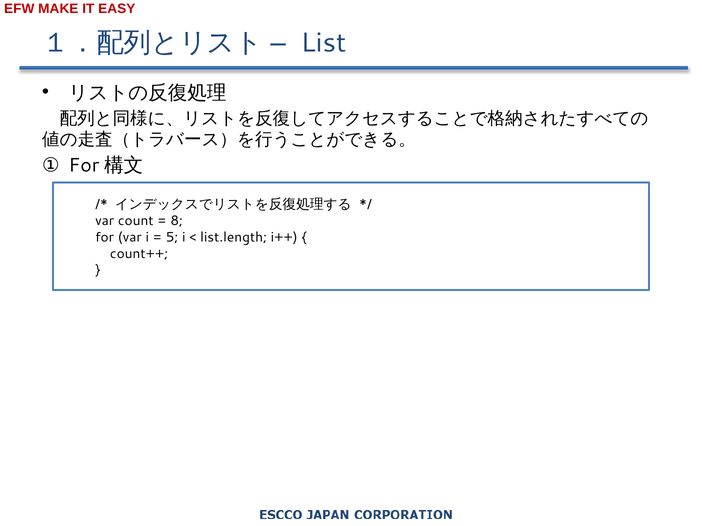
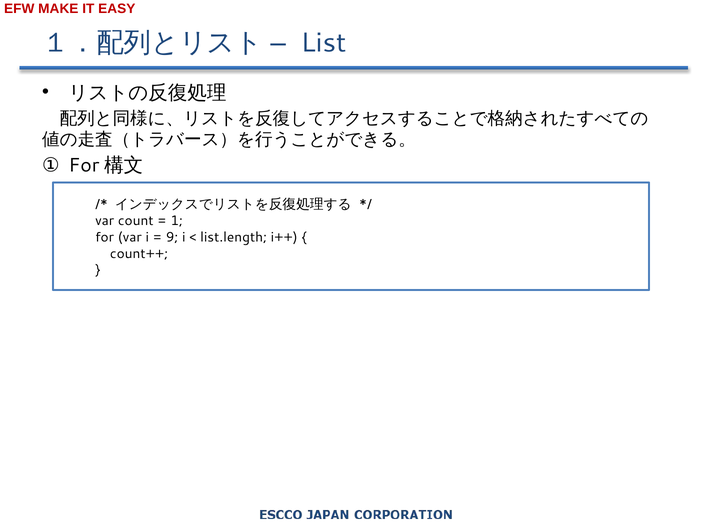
8: 8 -> 1 (177, 221)
5: 5 -> 9 (172, 237)
